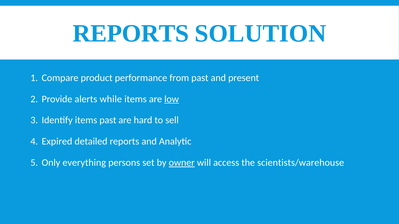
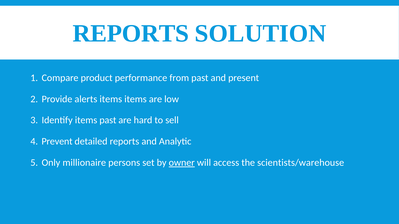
alerts while: while -> items (111, 99)
low underline: present -> none (172, 99)
Expired: Expired -> Prevent (57, 142)
everything: everything -> millionaire (84, 163)
